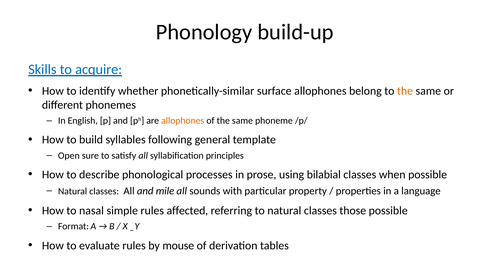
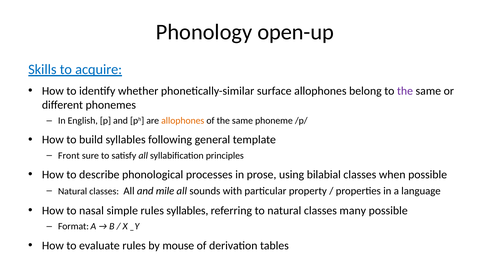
build-up: build-up -> open-up (296, 32)
the colour: orange -> purple (405, 91)
Open: Open -> Front (69, 156)
rules affected: affected -> syllables (187, 211)
those: those -> many (353, 211)
